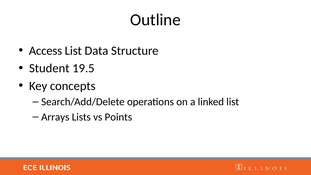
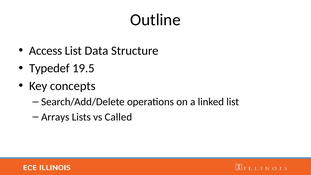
Student: Student -> Typedef (49, 68)
Points: Points -> Called (118, 117)
